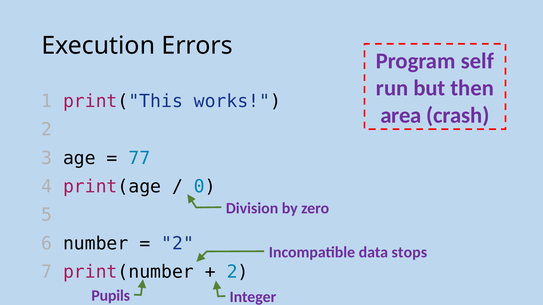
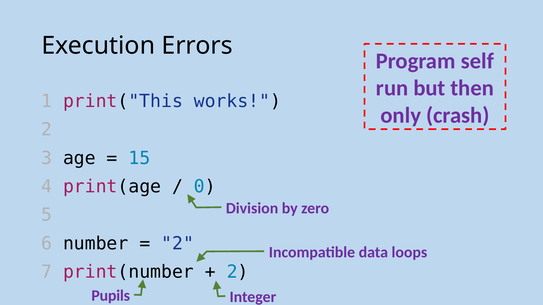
area: area -> only (401, 115)
77: 77 -> 15 (139, 158)
stops: stops -> loops (409, 253)
